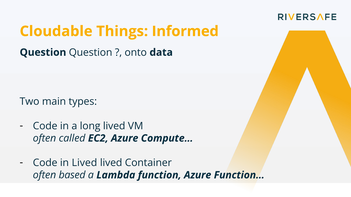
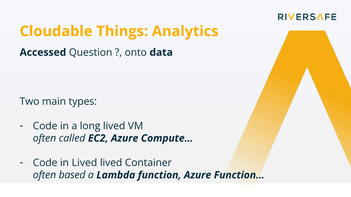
Informed: Informed -> Analytics (185, 31)
Question: Question -> Accessed (43, 53)
